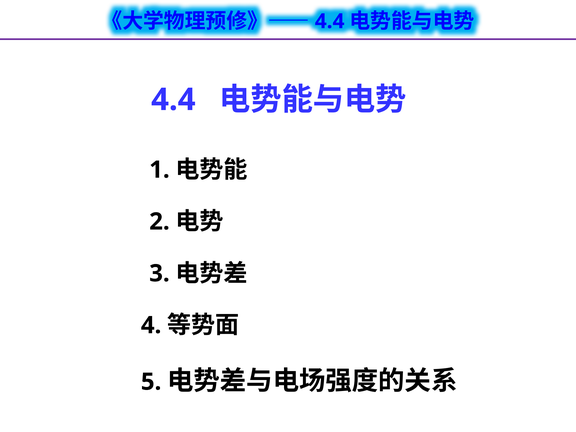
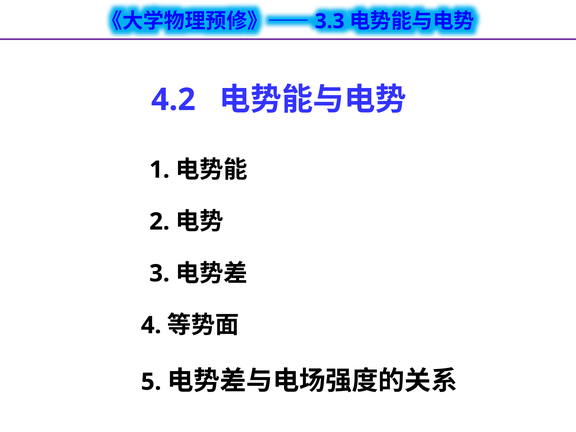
4.4: 4.4 -> 3.3 (330, 21)
4.4: 4.4 -> 4.2 (173, 100)
